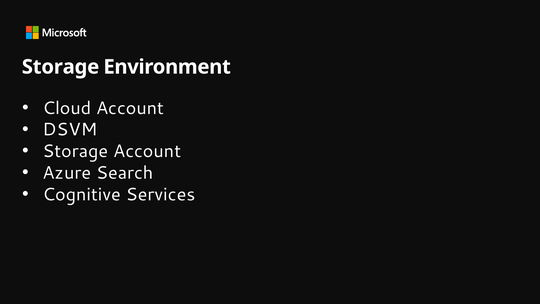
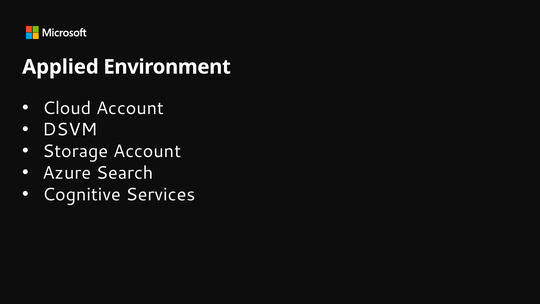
Storage: Storage -> Applied (60, 67)
